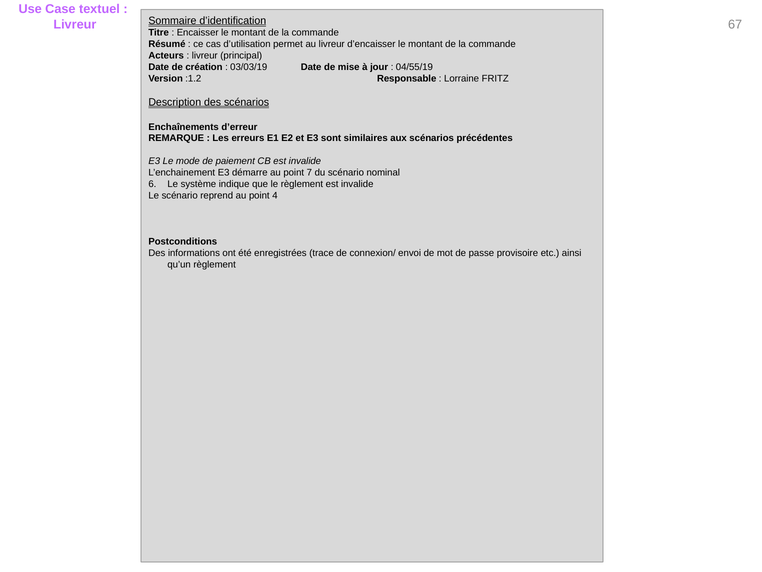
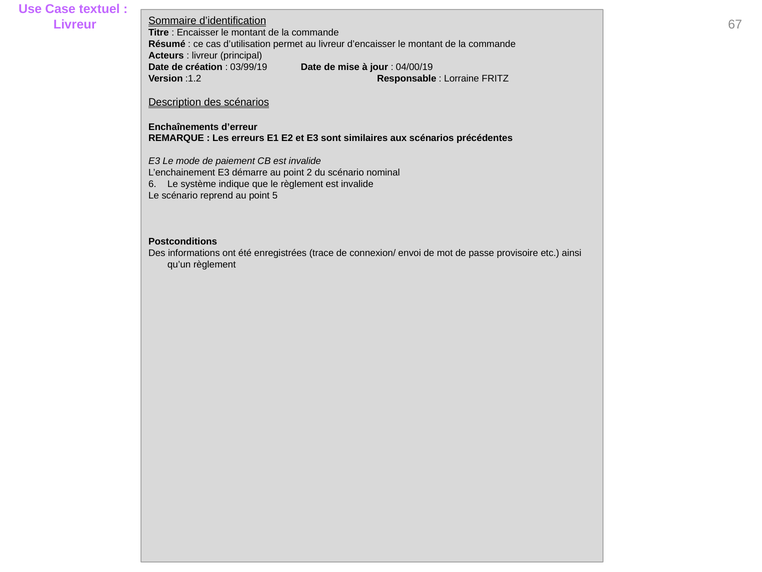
03/03/19: 03/03/19 -> 03/99/19 (249, 67)
04/55/19: 04/55/19 -> 04/00/19 (414, 67)
7: 7 -> 2 (309, 173)
4: 4 -> 5 (275, 196)
